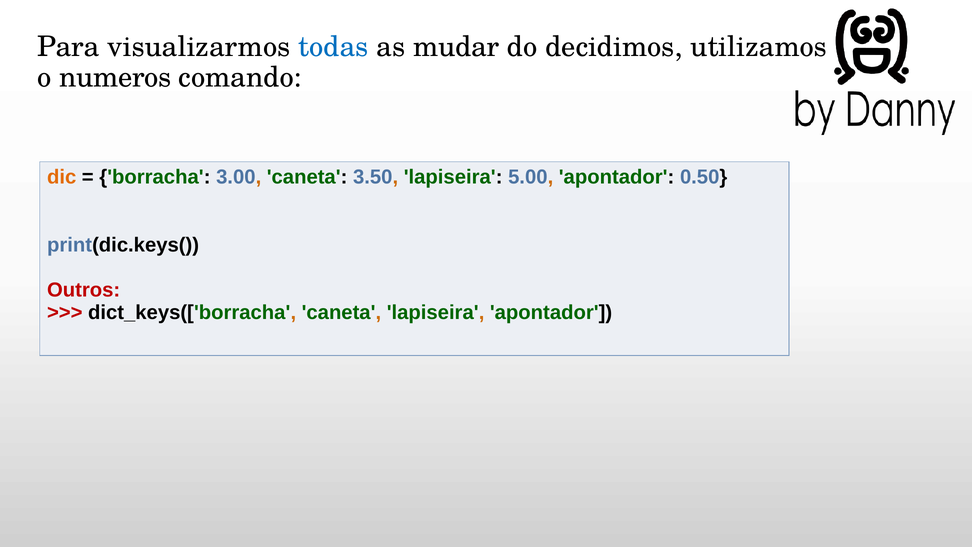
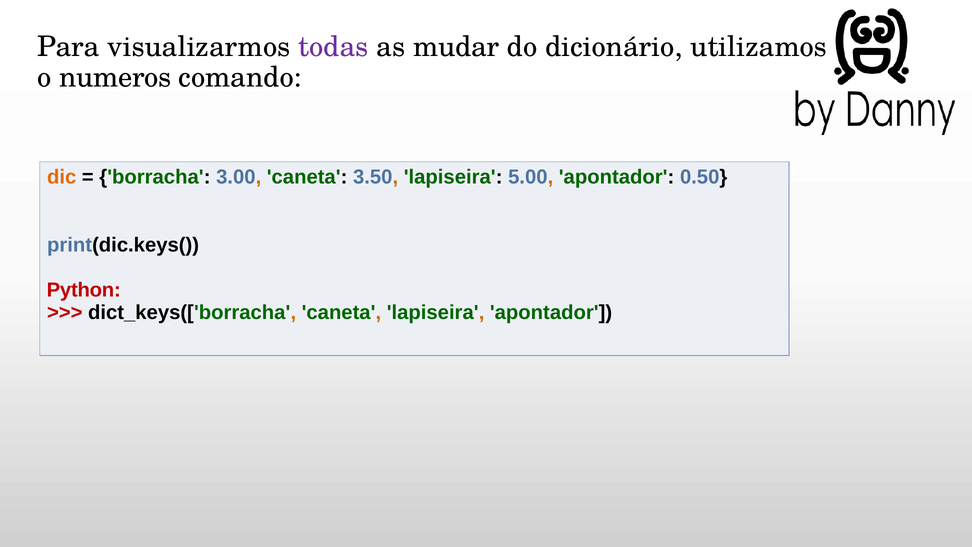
todas colour: blue -> purple (333, 47)
decidimos: decidimos -> dicionário (614, 47)
Outros: Outros -> Python (84, 290)
